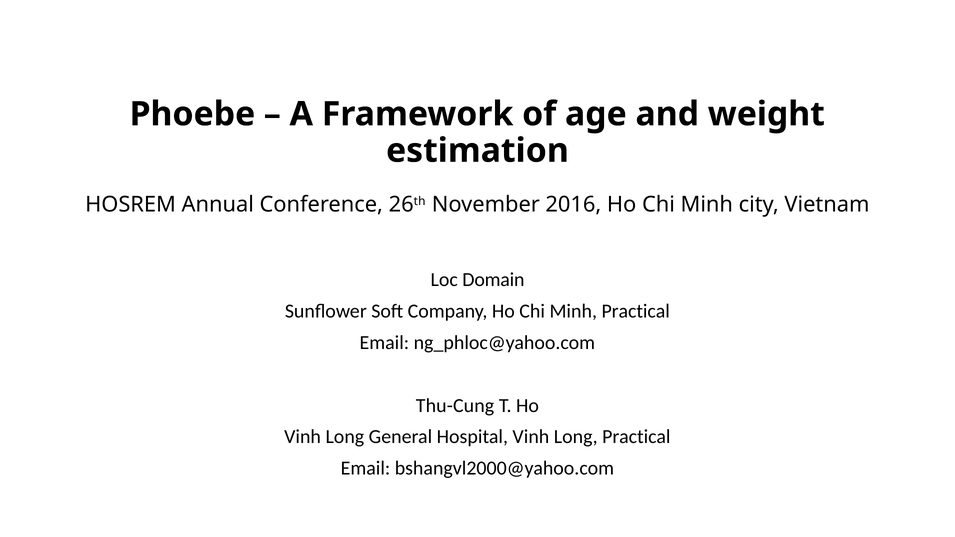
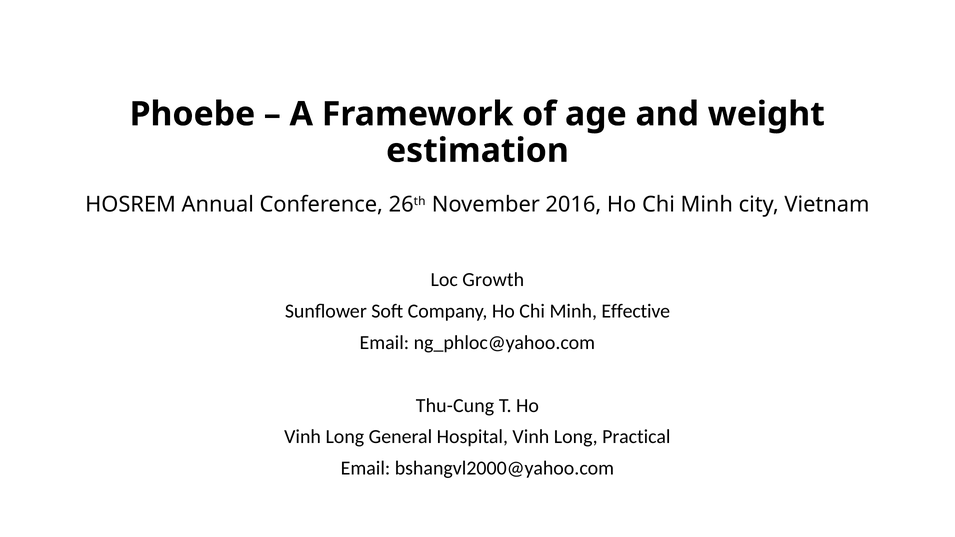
Domain: Domain -> Growth (493, 280)
Minh Practical: Practical -> Effective (636, 311)
